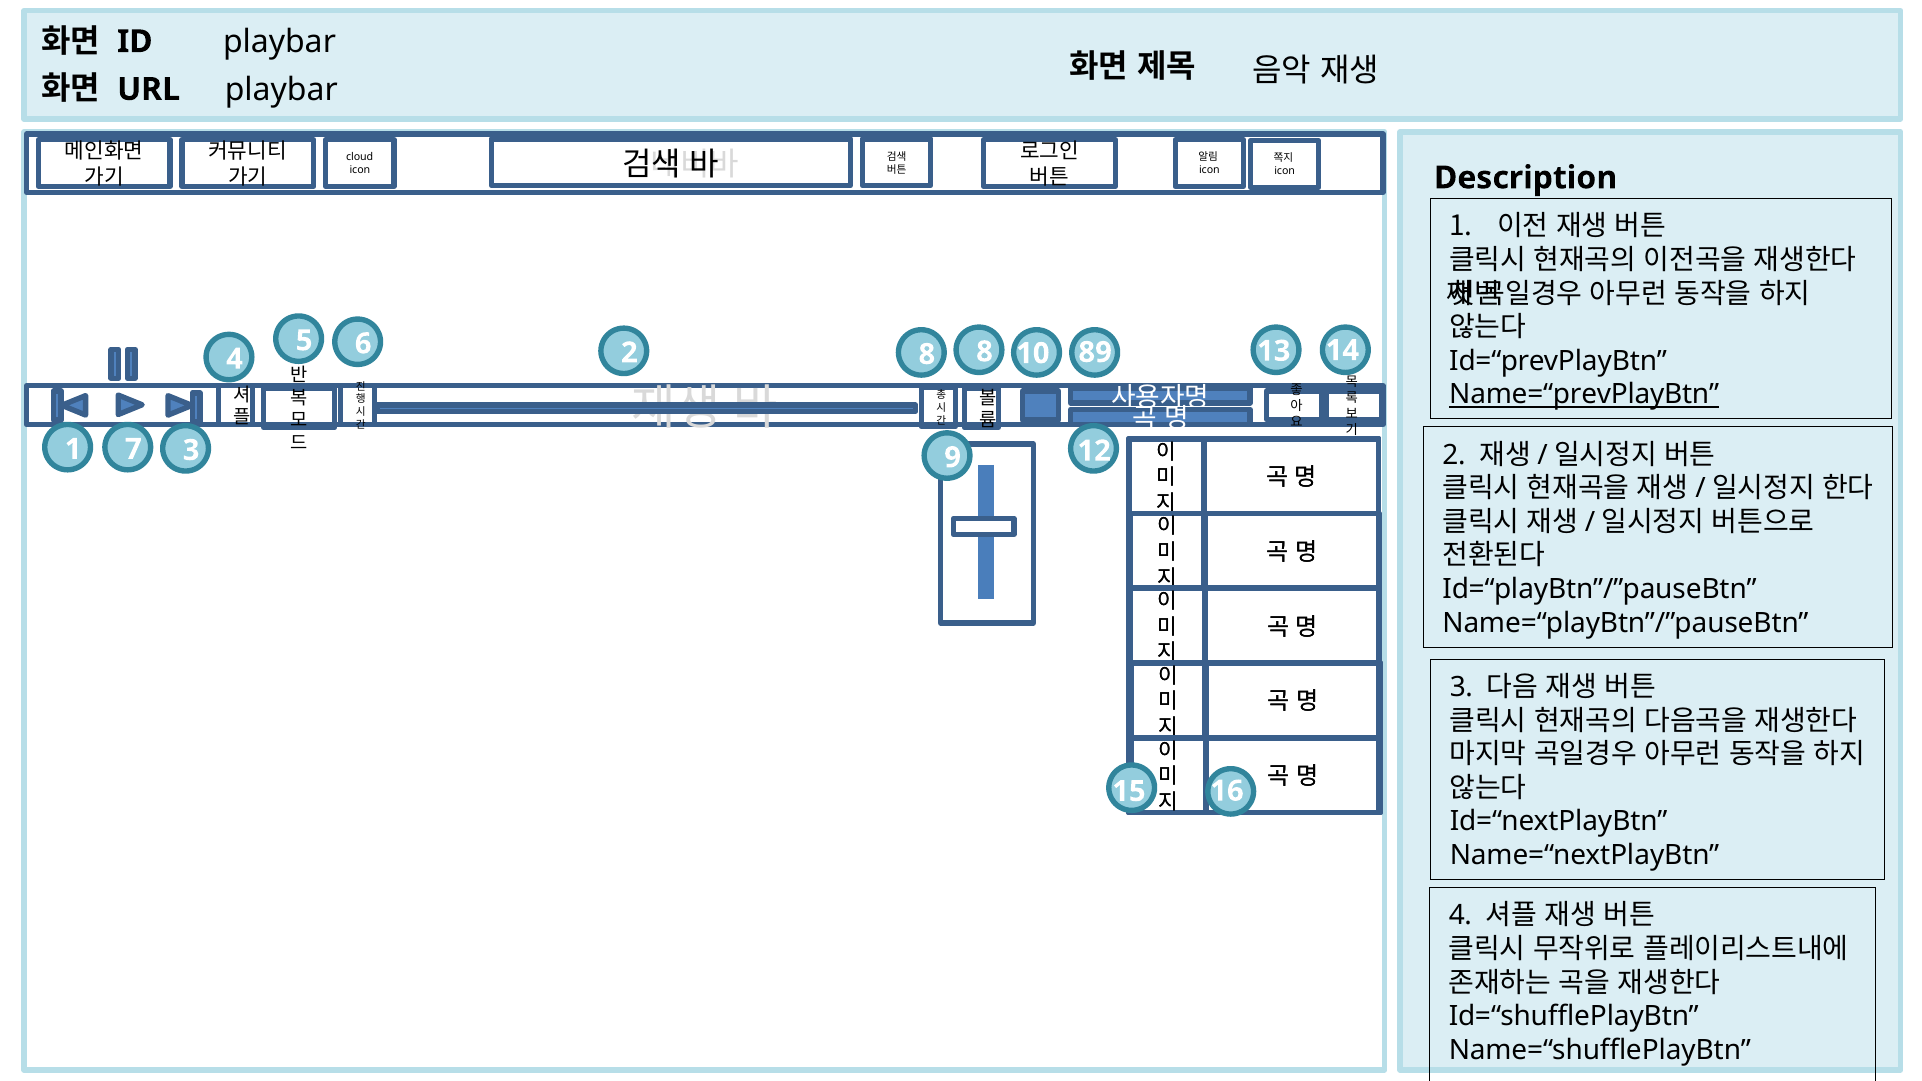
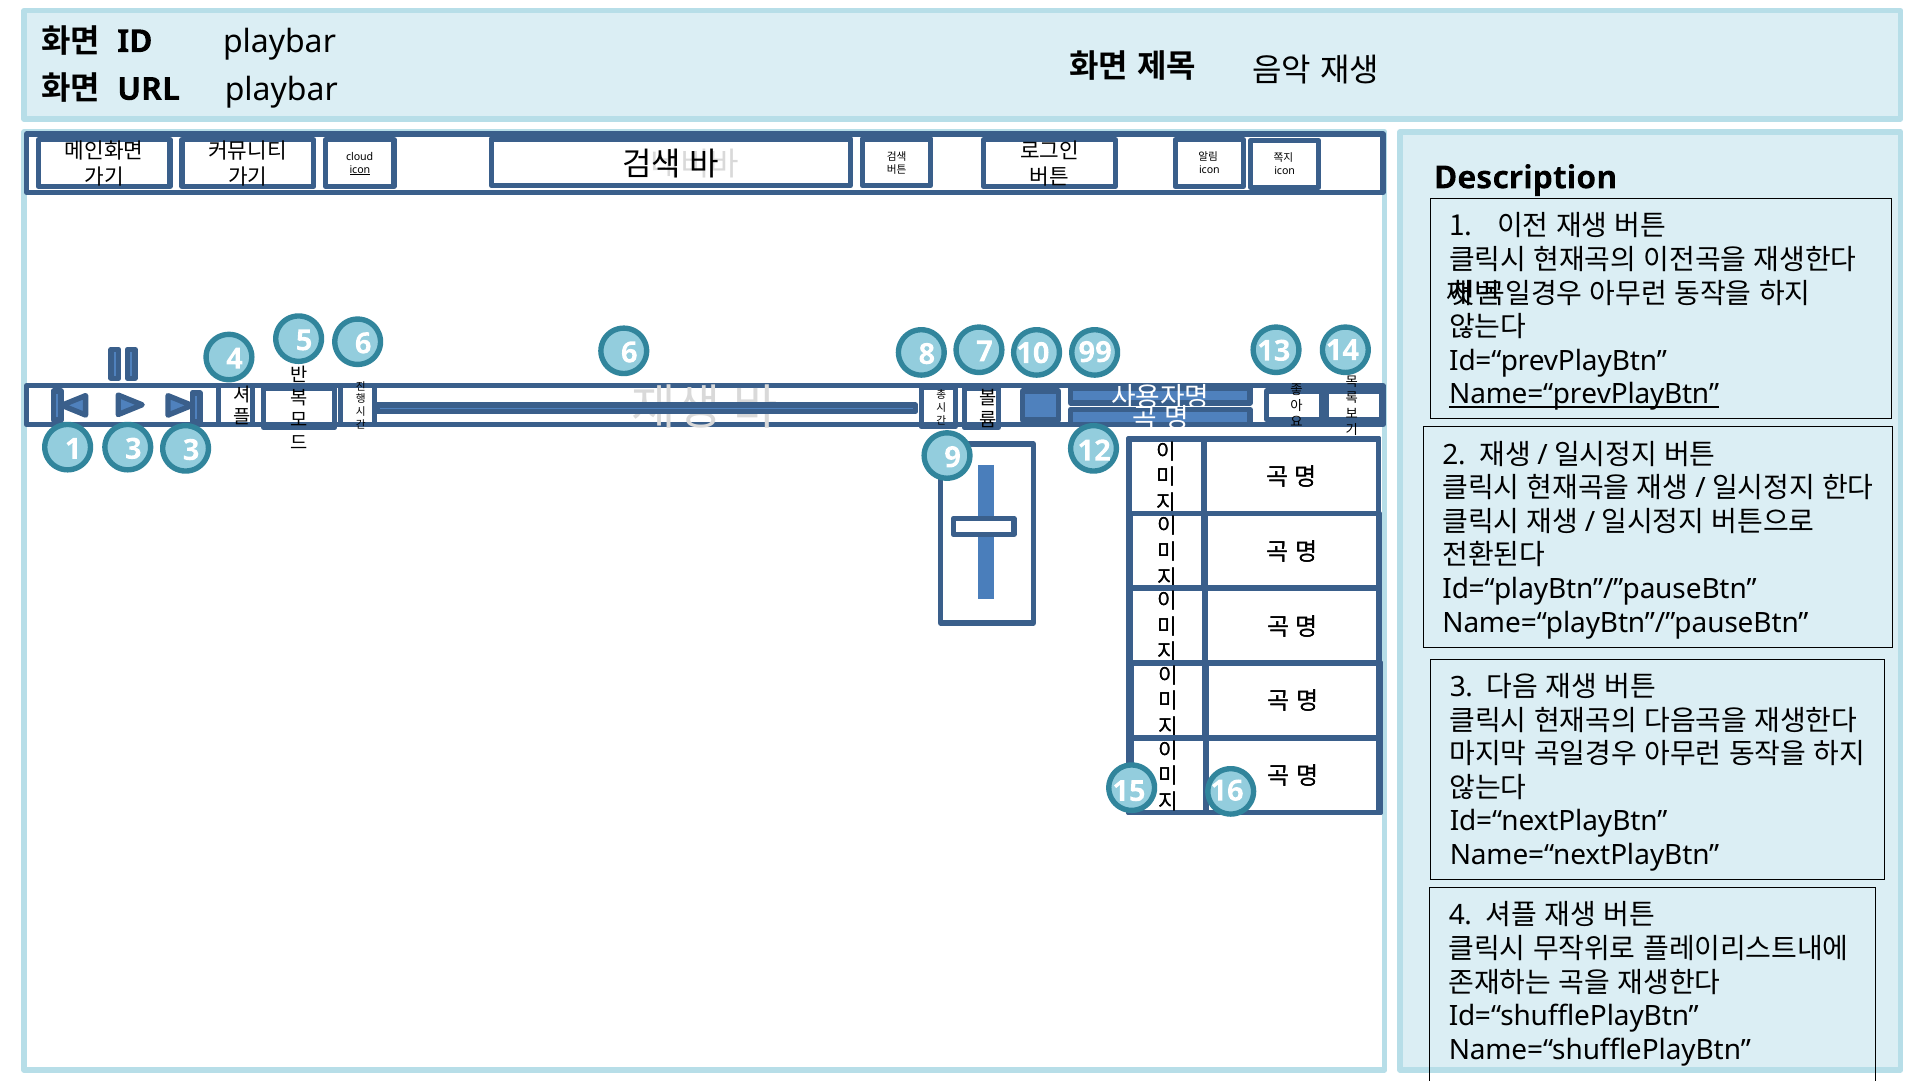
icon underline: none -> present (360, 170)
6 2: 2 -> 6 (629, 353)
8 8: 8 -> 7 (985, 352)
89: 89 -> 99 (1095, 352)
1 7: 7 -> 3 (133, 449)
